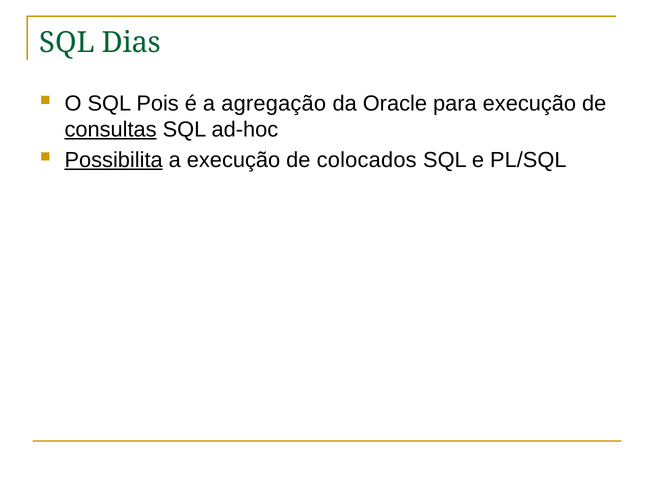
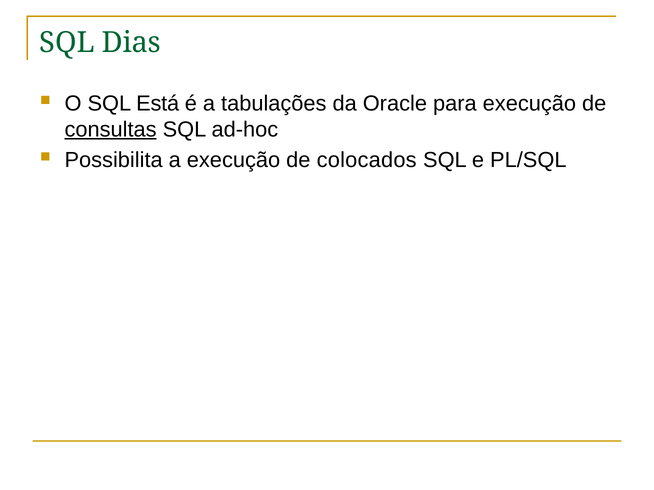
Pois: Pois -> Está (158, 103)
agregação: agregação -> tabulações (274, 103)
Possibilita underline: present -> none (114, 160)
